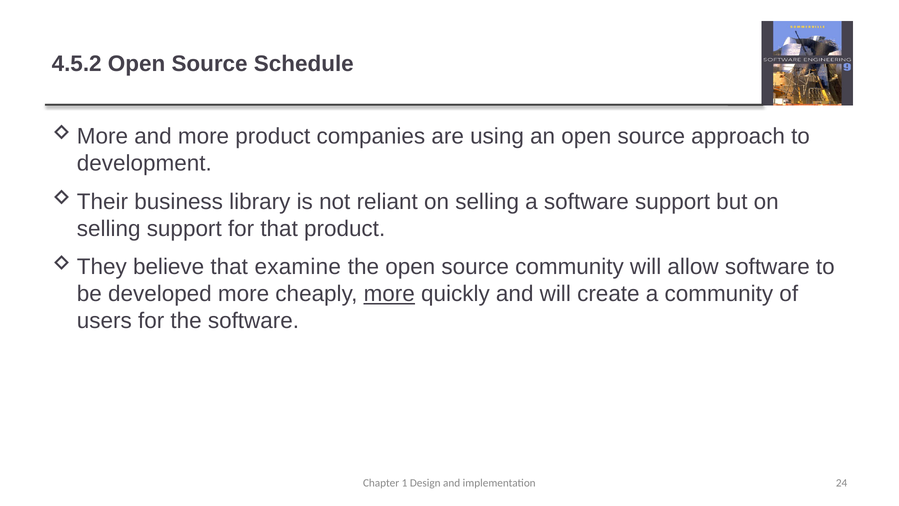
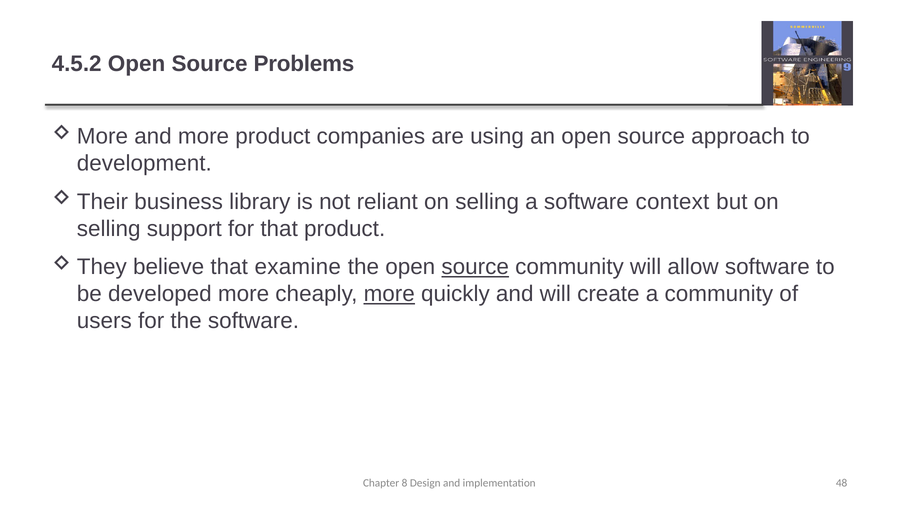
Schedule: Schedule -> Problems (304, 64)
software support: support -> context (672, 202)
source underline: none -> present (475, 267)
1: 1 -> 8 (405, 483)
24: 24 -> 48 (842, 483)
